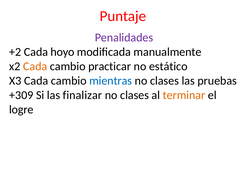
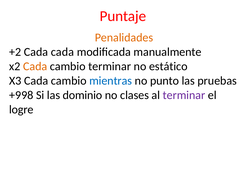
Penalidades colour: purple -> orange (124, 38)
Cada hoyo: hoyo -> cada (62, 52)
cambio practicar: practicar -> terminar (110, 66)
clases: clases -> punto (165, 81)
+309: +309 -> +998 (21, 95)
finalizar: finalizar -> dominio (83, 95)
terminar colour: orange -> purple (184, 95)
